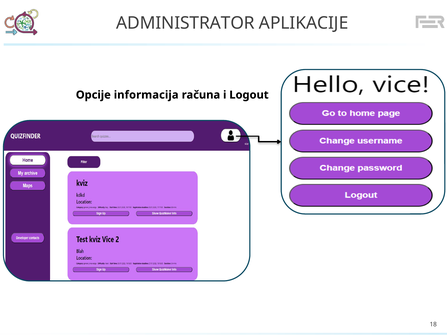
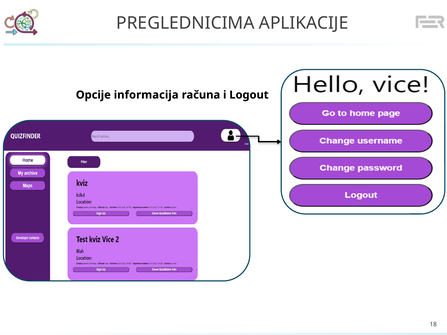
ADMINISTRATOR: ADMINISTRATOR -> PREGLEDNICIMA (185, 23)
